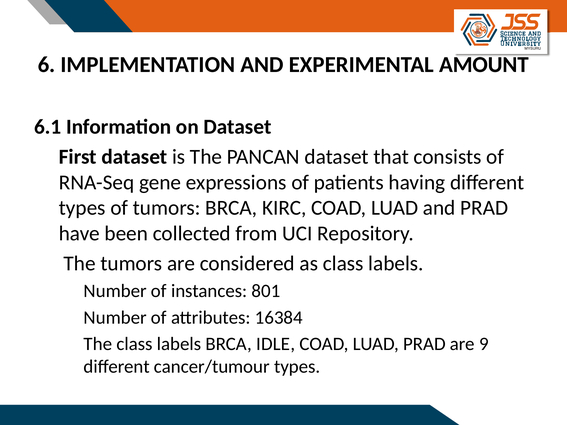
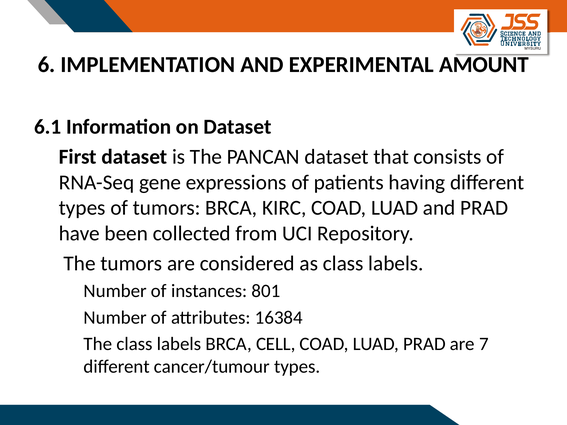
IDLE: IDLE -> CELL (276, 344)
9: 9 -> 7 (484, 344)
